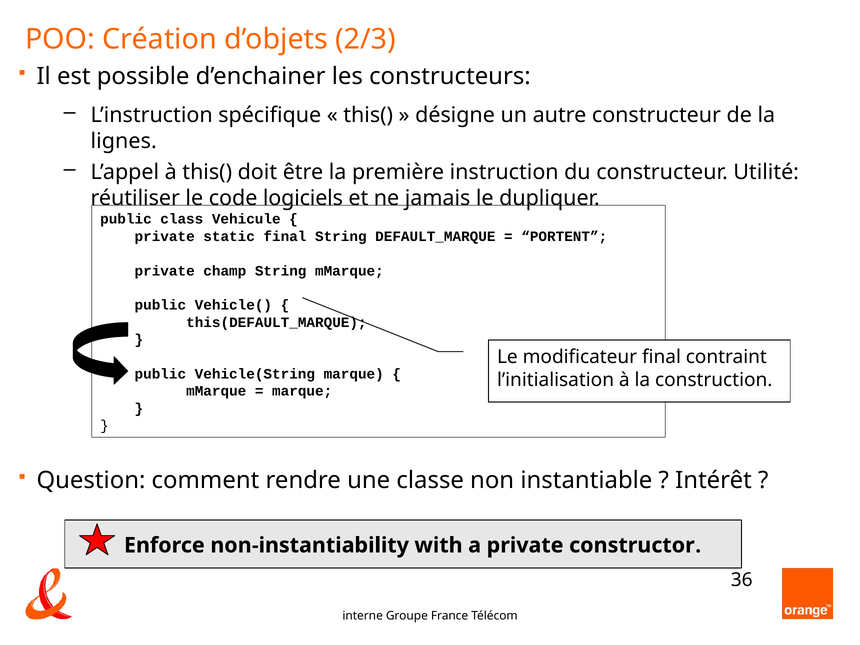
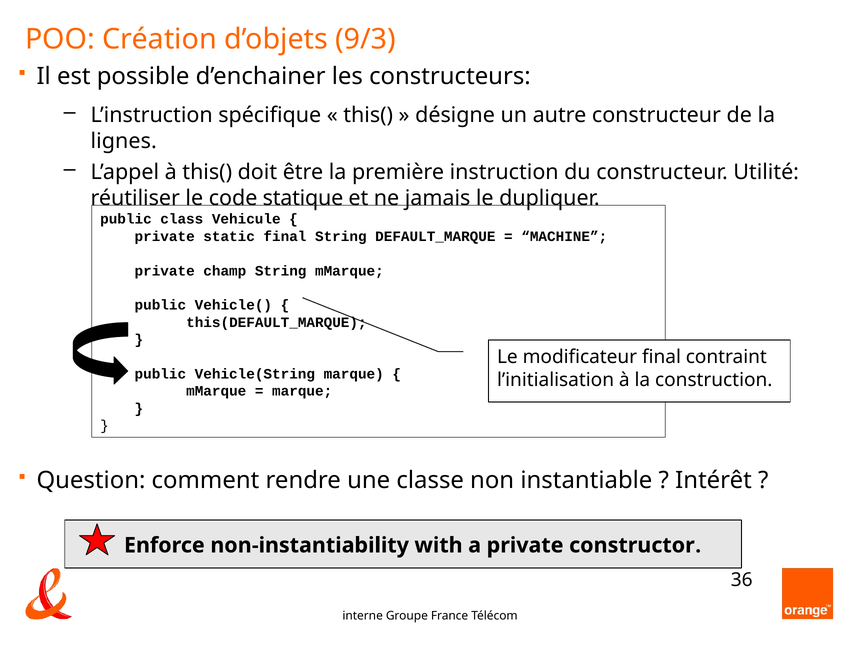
2/3: 2/3 -> 9/3 (366, 39)
logiciels: logiciels -> statique (303, 198)
PORTENT: PORTENT -> MACHINE (564, 236)
